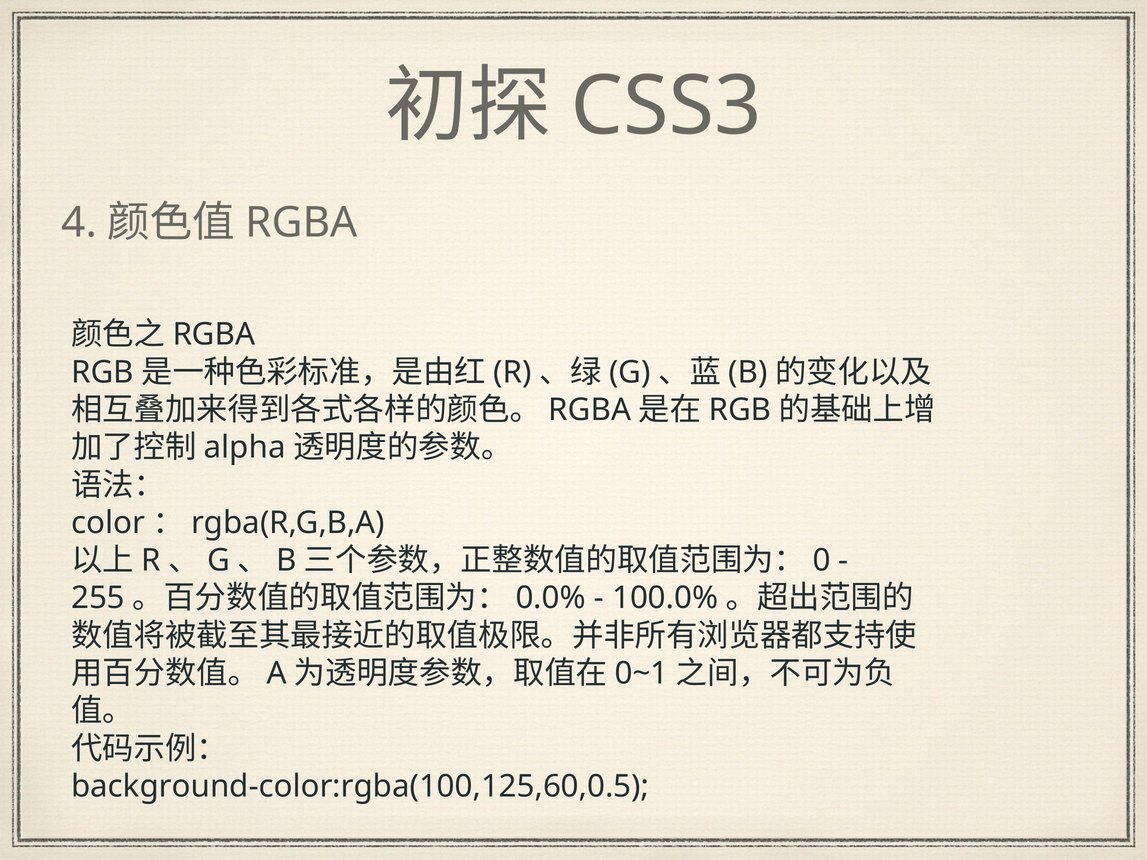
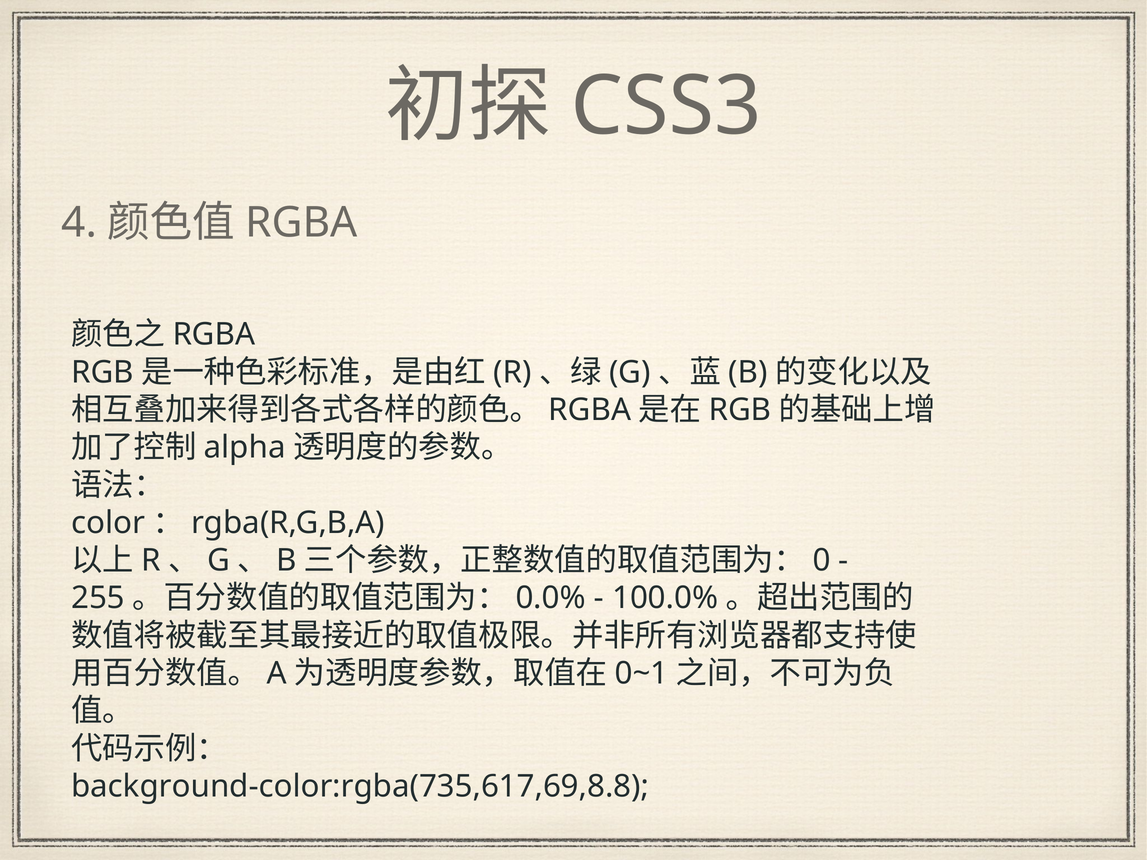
background-color:rgba(100,125,60,0.5: background-color:rgba(100,125,60,0.5 -> background-color:rgba(735,617,69,8.8 (360, 787)
